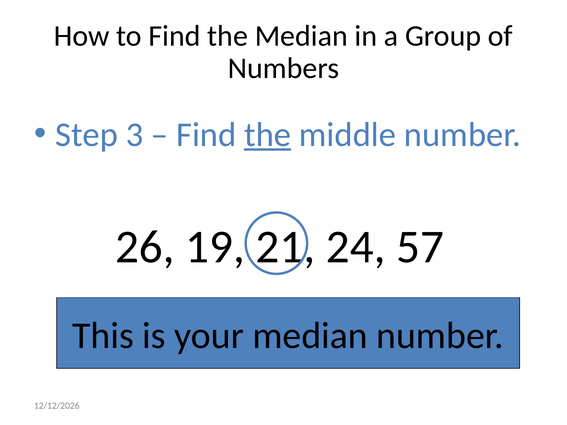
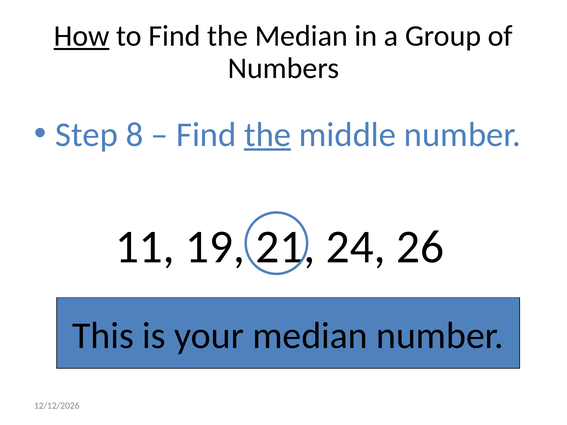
How underline: none -> present (82, 36)
3: 3 -> 8 (134, 135)
26: 26 -> 11 (145, 247)
57: 57 -> 26 (420, 247)
